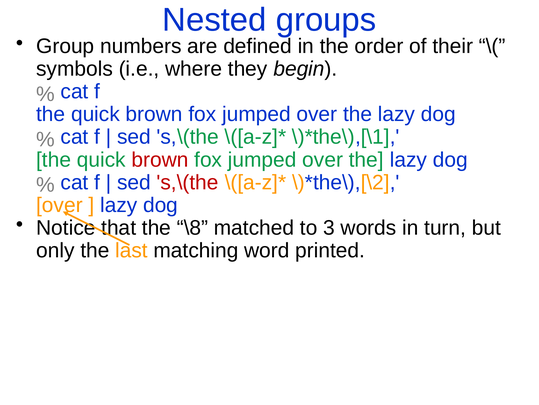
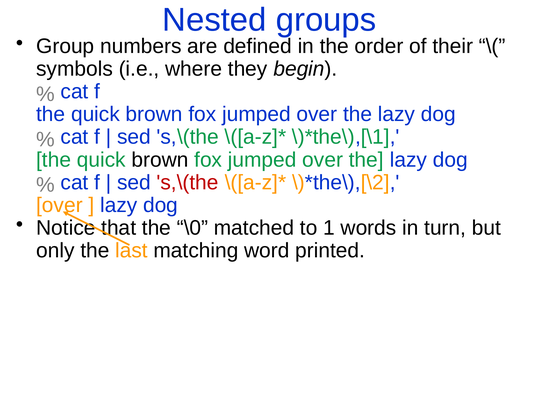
brown colour: red -> black (160, 159)
\8: \8 -> \0 (192, 227)
3: 3 -> 1 (329, 227)
